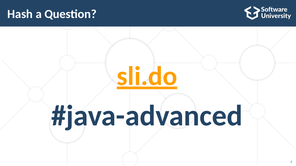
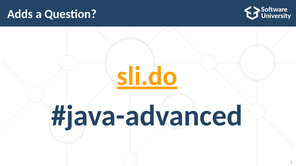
Hash: Hash -> Adds (20, 14)
